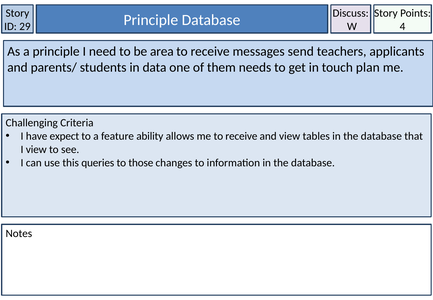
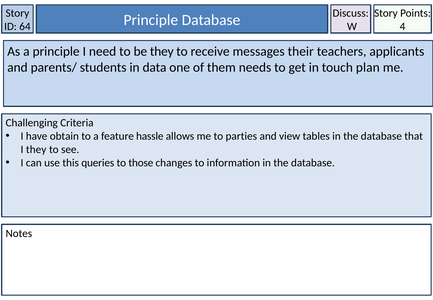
29: 29 -> 64 (25, 26)
be area: area -> they (162, 51)
send: send -> their (301, 51)
expect: expect -> obtain (64, 136)
ability: ability -> hassle (150, 136)
me to receive: receive -> parties (241, 136)
I view: view -> they (36, 149)
